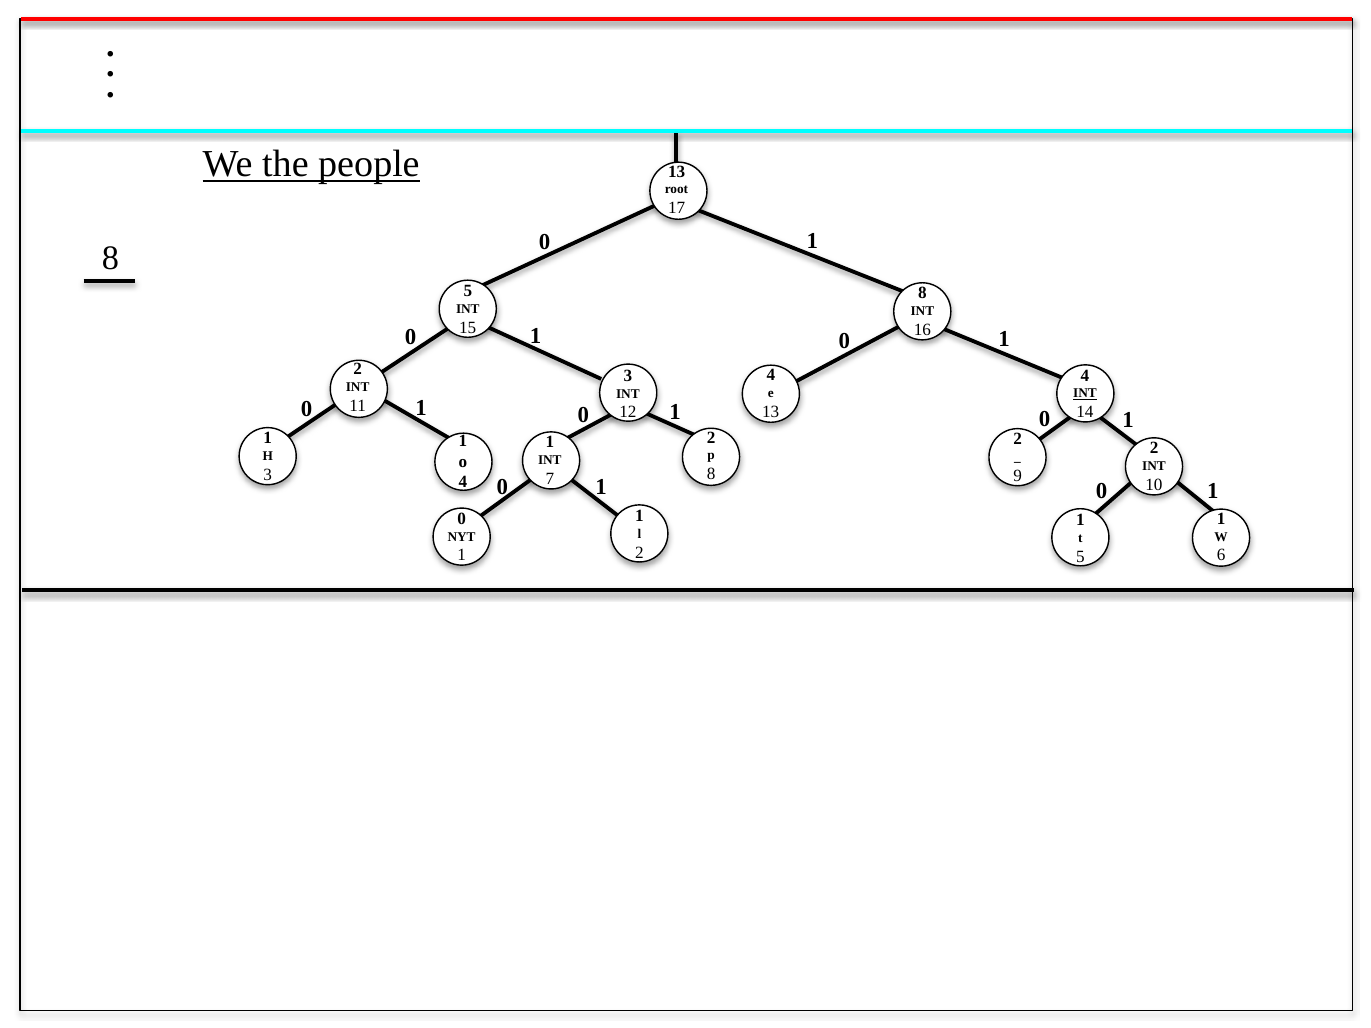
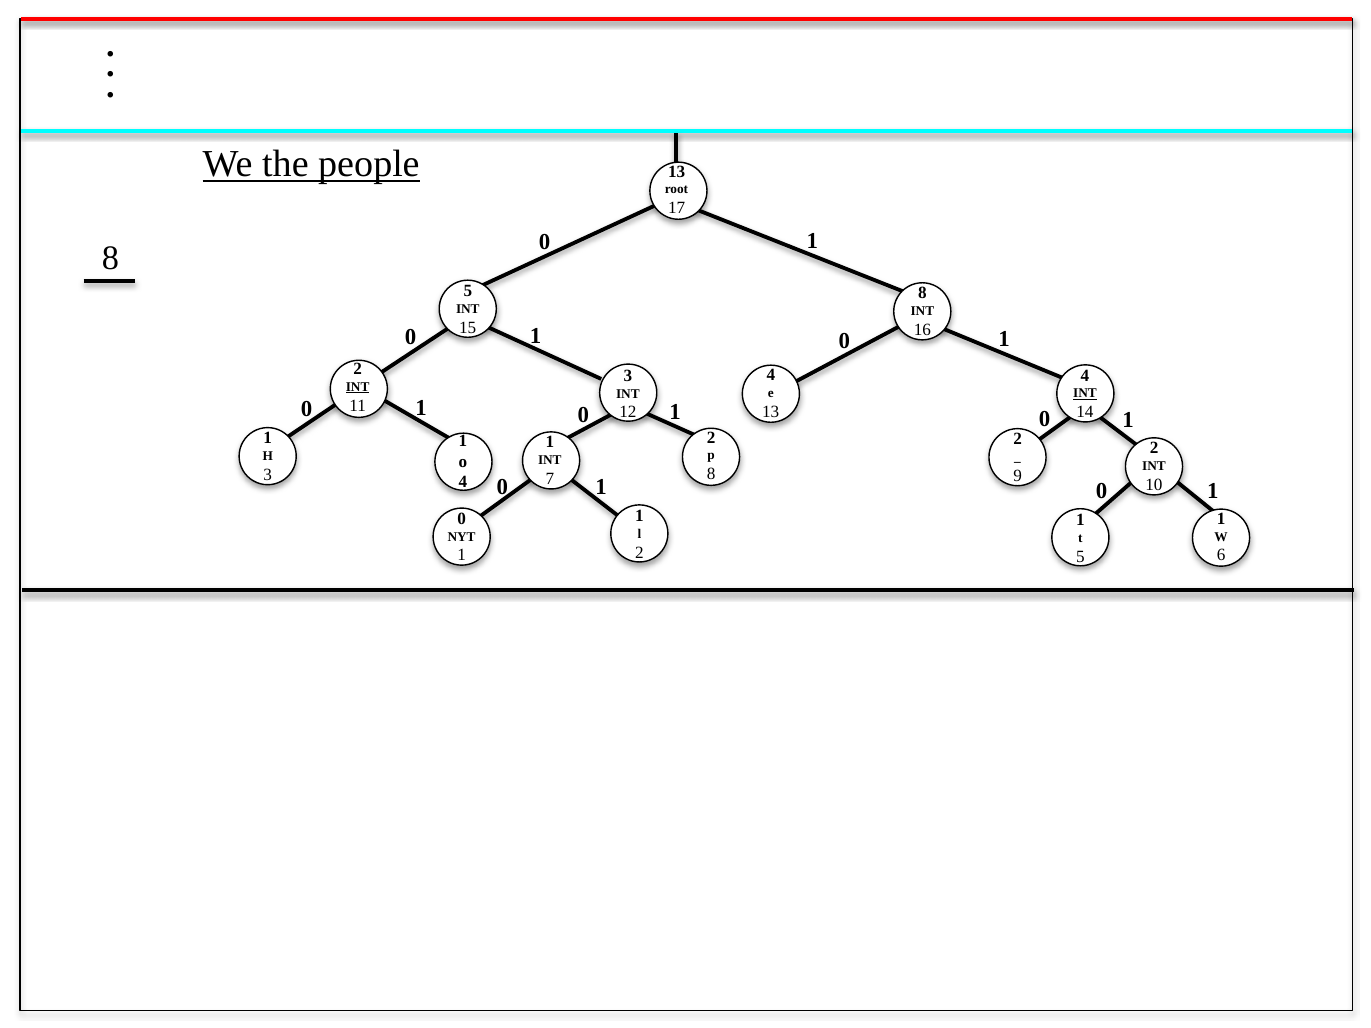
INT underline: none -> present (358, 387)
